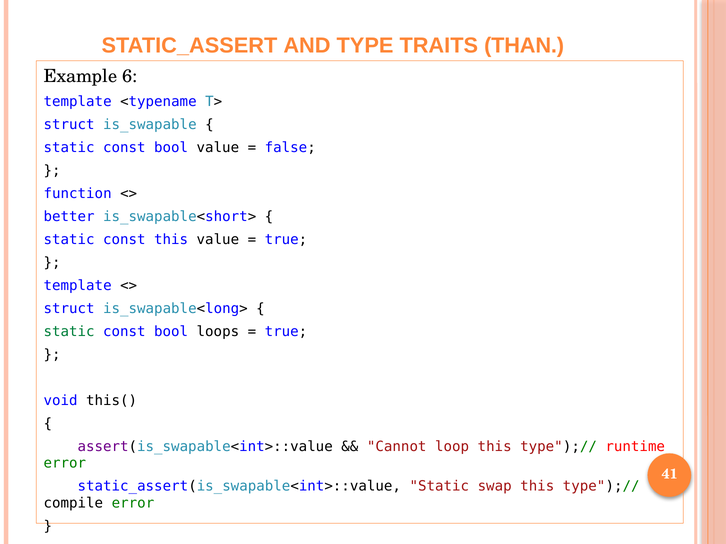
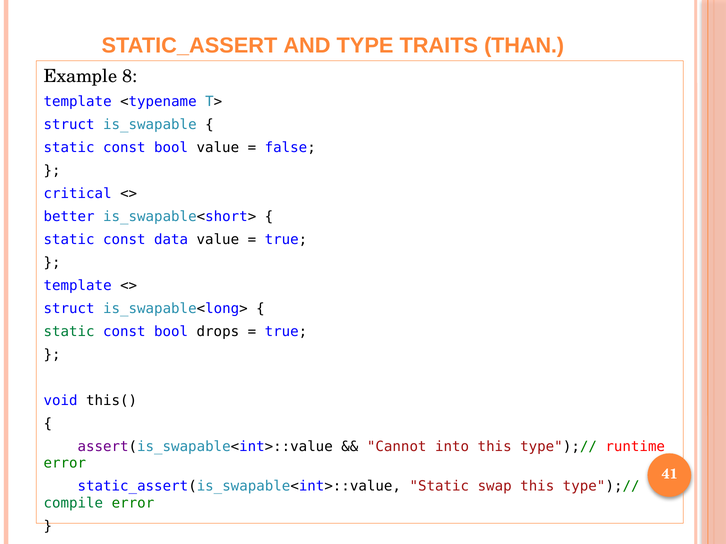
6: 6 -> 8 (130, 77)
function: function -> critical (78, 194)
const this: this -> data (171, 240)
loops: loops -> drops (218, 332)
loop: loop -> into (452, 447)
compile colour: black -> green (73, 504)
